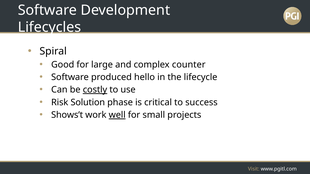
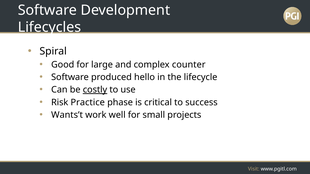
Solution: Solution -> Practice (88, 103)
Shows’t: Shows’t -> Wants’t (67, 115)
well underline: present -> none (117, 115)
